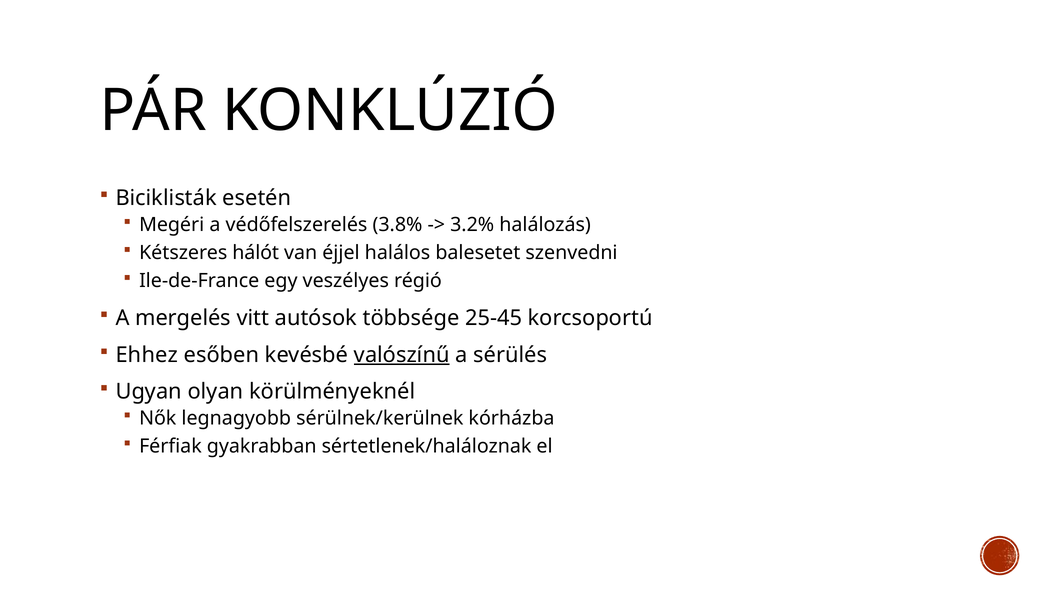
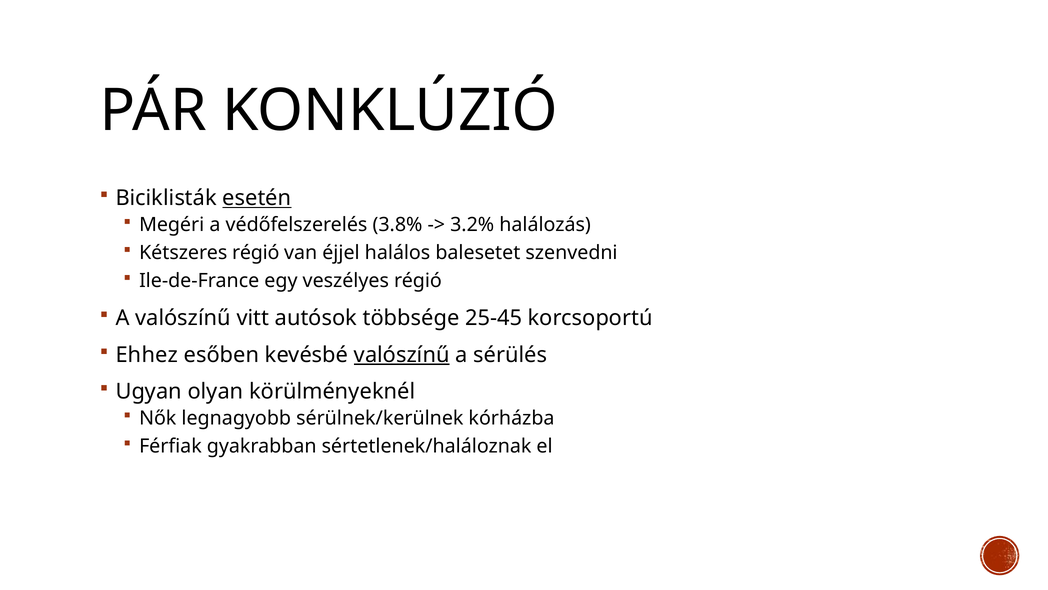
esetén underline: none -> present (257, 198)
Kétszeres hálót: hálót -> régió (256, 253)
A mergelés: mergelés -> valószínű (183, 318)
